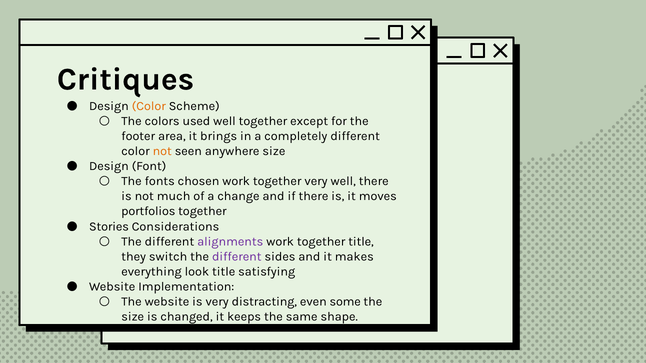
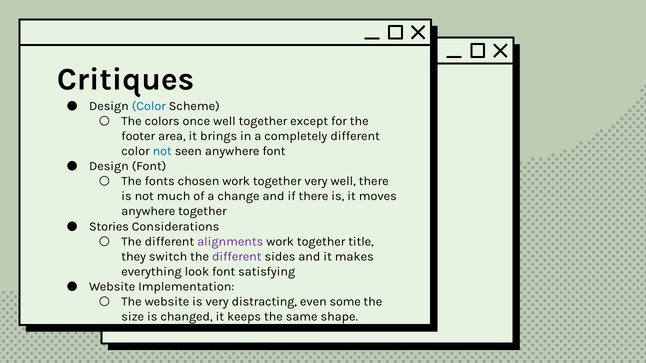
Color colour: orange -> blue (149, 106)
used: used -> once (196, 121)
not colour: orange -> blue (162, 151)
anywhere size: size -> font (274, 151)
portfolios: portfolios -> anywhere (148, 212)
look title: title -> font (224, 272)
